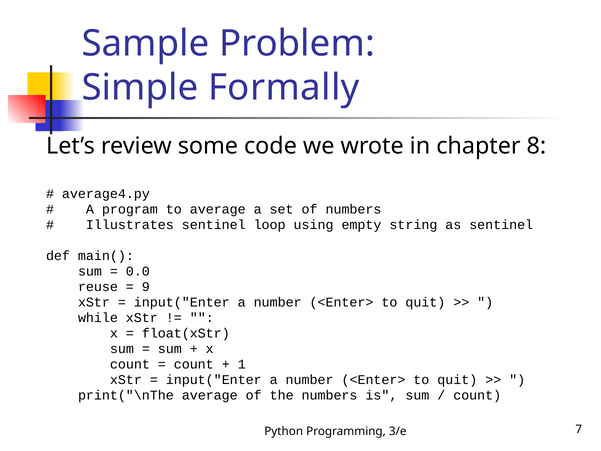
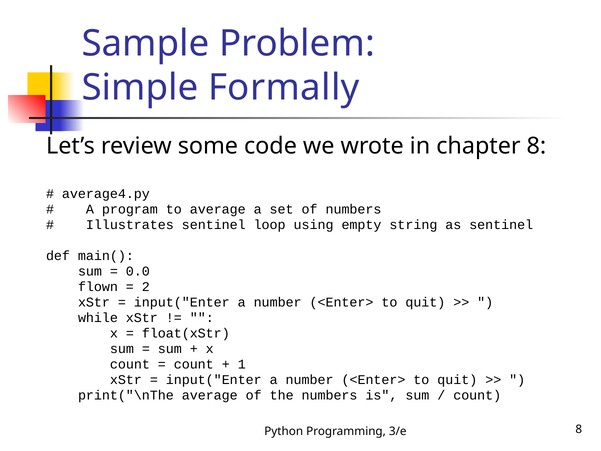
reuse: reuse -> flown (98, 287)
9: 9 -> 2 (146, 287)
3/e 7: 7 -> 8 (579, 429)
